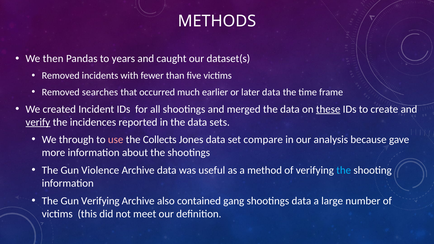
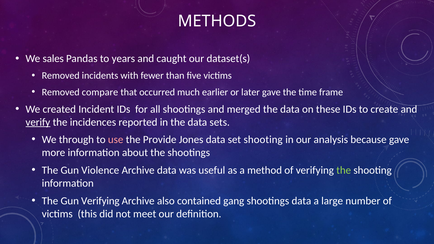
then: then -> sales (53, 59)
searches: searches -> compare (100, 92)
later data: data -> gave (271, 92)
these underline: present -> none (328, 109)
Collects: Collects -> Provide (160, 140)
set compare: compare -> shooting (263, 140)
the colour: light blue -> light green (344, 170)
